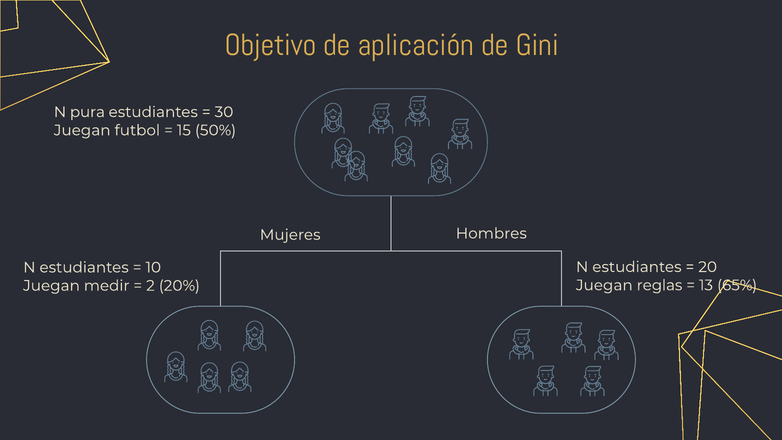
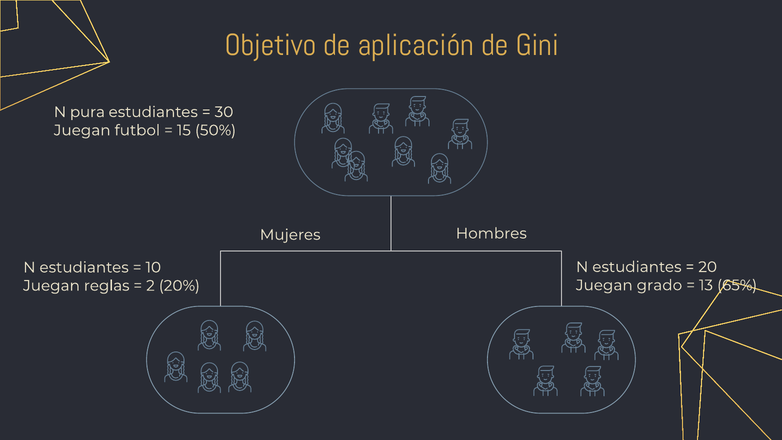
reglas: reglas -> grado (659, 285)
medir: medir -> reglas (107, 286)
